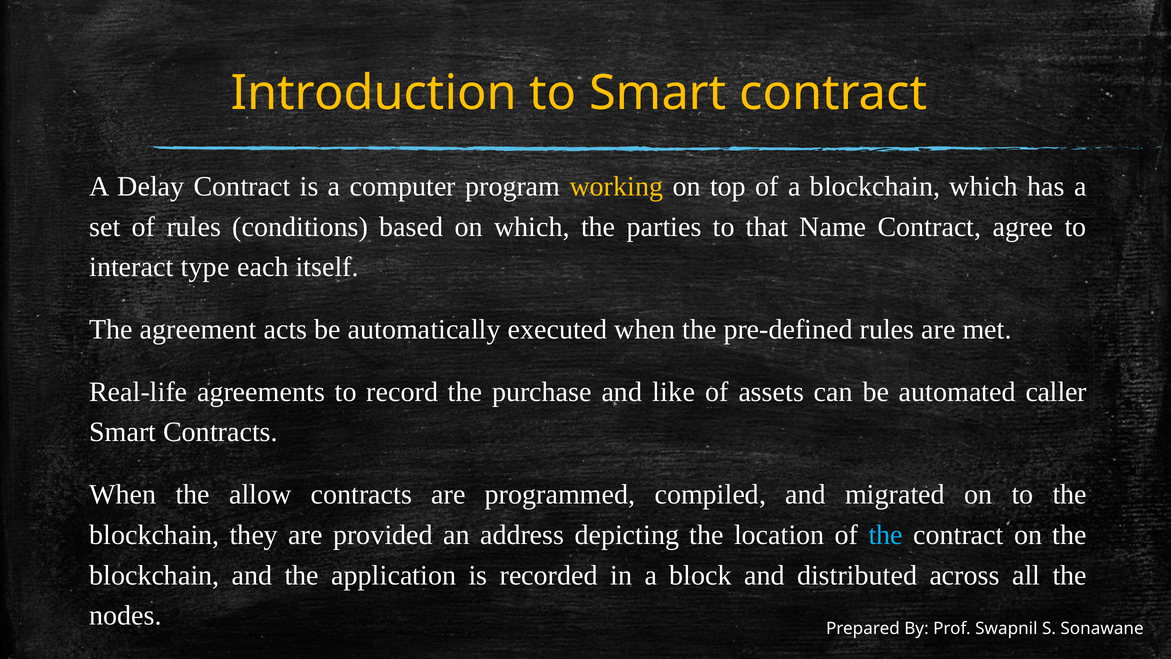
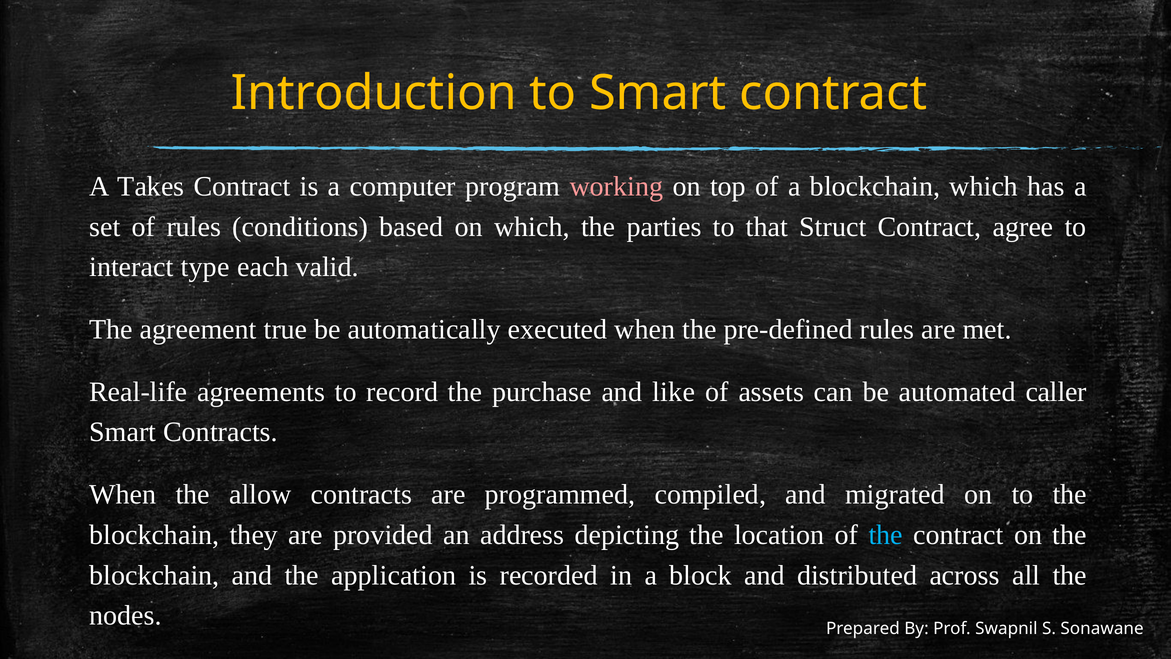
Delay: Delay -> Takes (151, 186)
working colour: yellow -> pink (616, 186)
Name: Name -> Struct (833, 227)
itself: itself -> valid (327, 267)
acts: acts -> true (286, 329)
